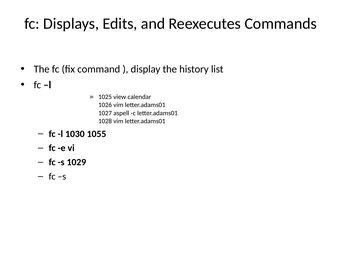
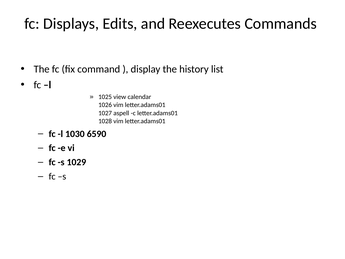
1055: 1055 -> 6590 (97, 134)
